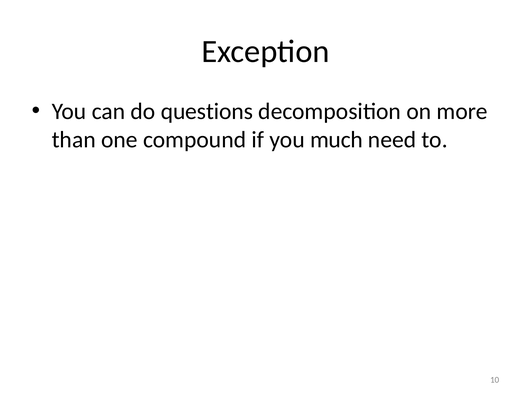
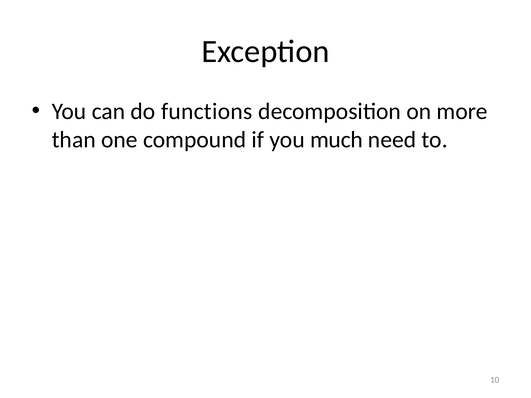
questions: questions -> functions (207, 111)
